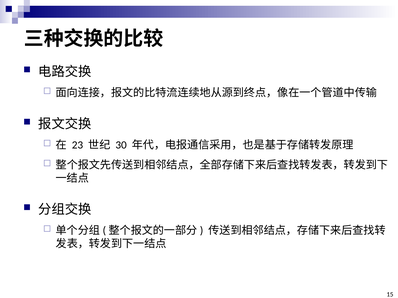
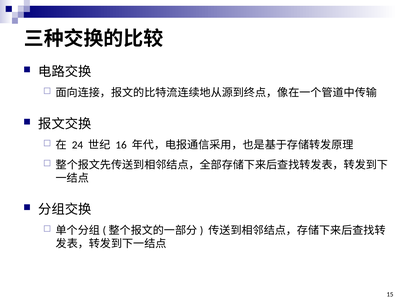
23: 23 -> 24 (77, 145)
30: 30 -> 16 (121, 145)
